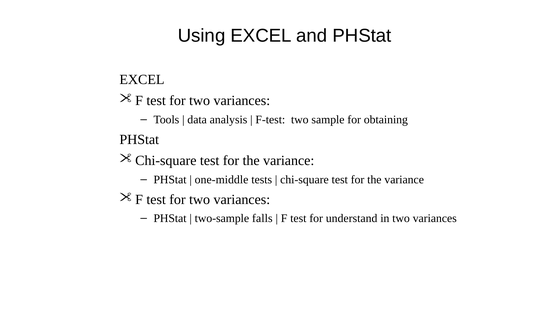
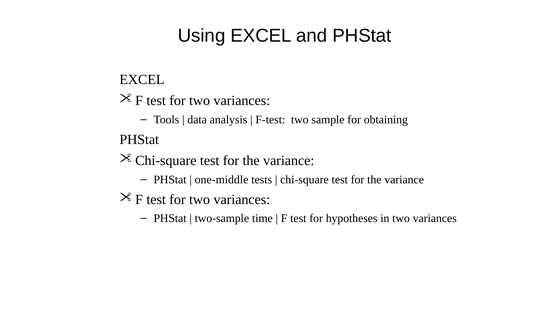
falls: falls -> time (262, 219)
understand: understand -> hypotheses (352, 219)
